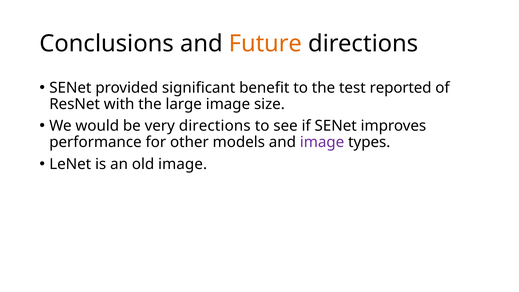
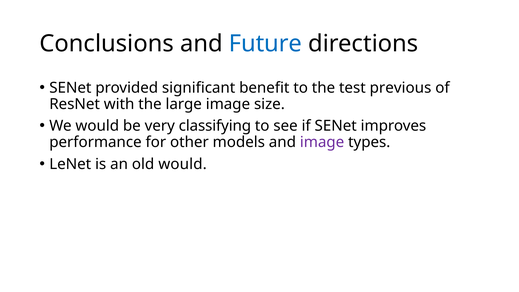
Future colour: orange -> blue (265, 44)
reported: reported -> previous (401, 88)
very directions: directions -> classifying (215, 126)
old image: image -> would (183, 164)
